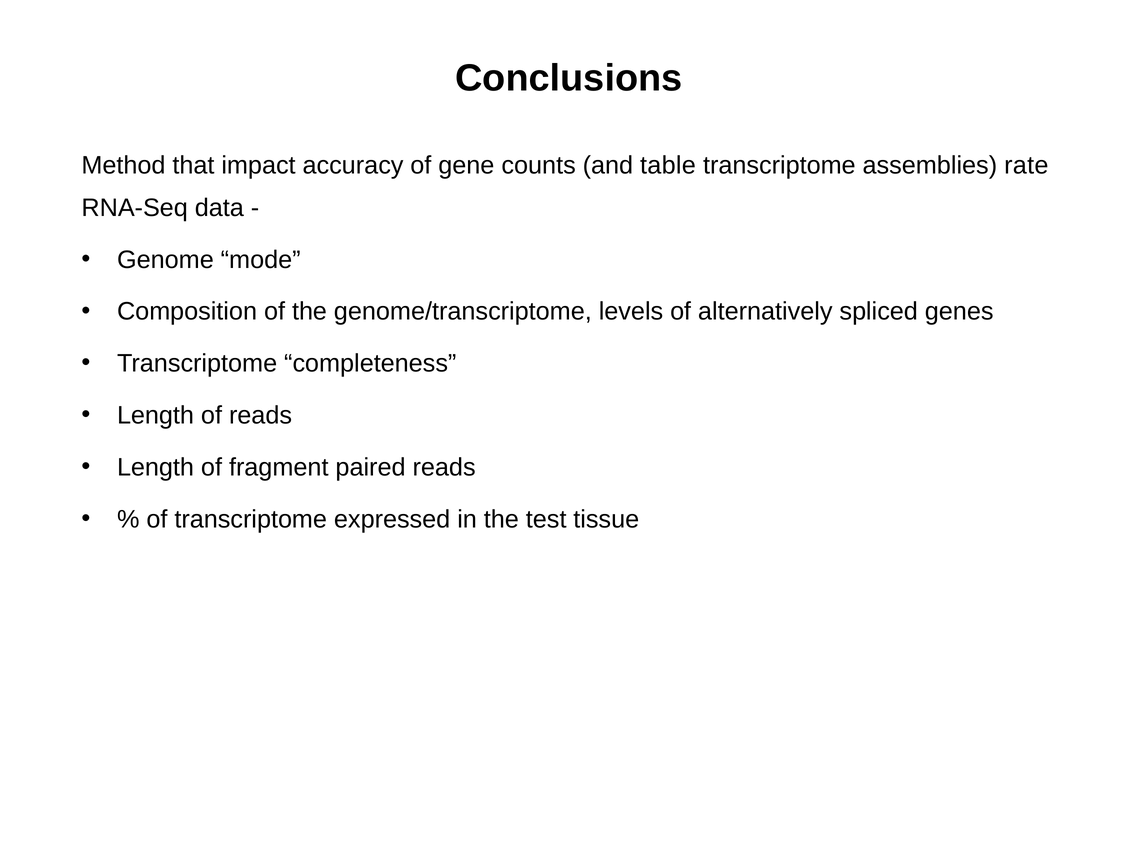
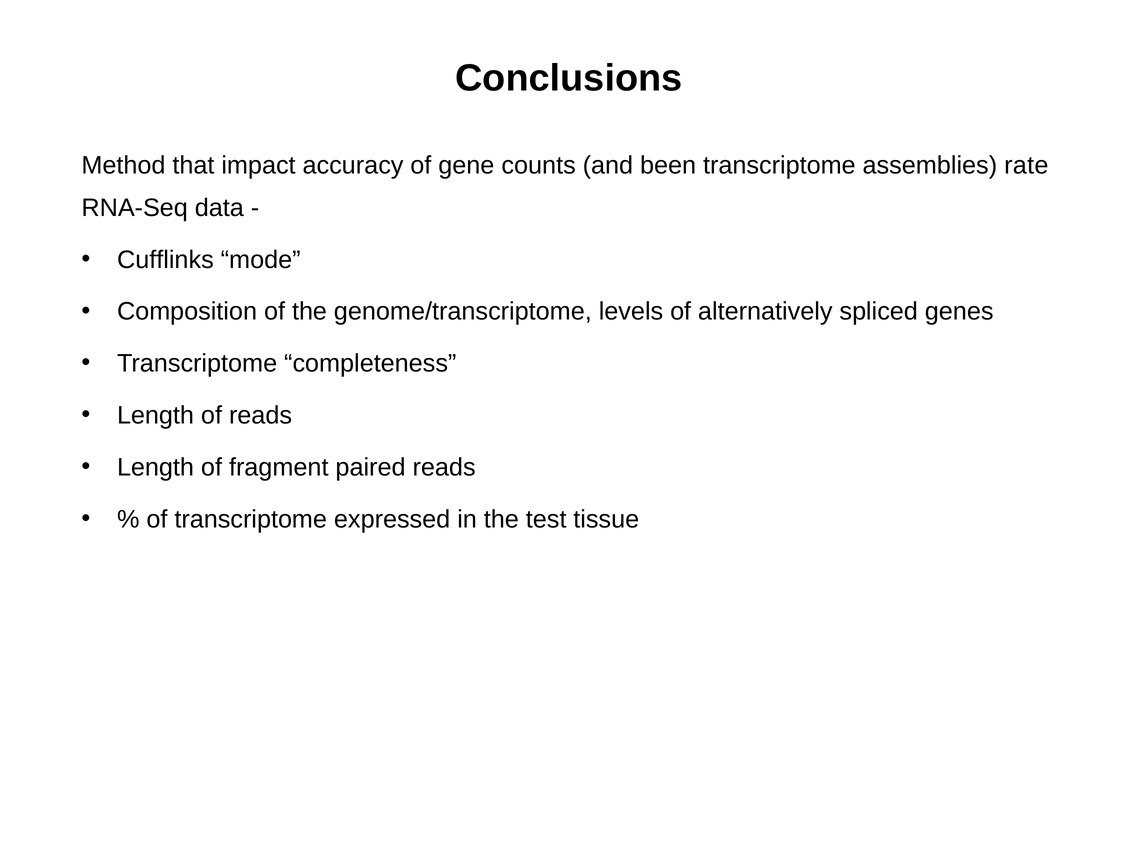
table: table -> been (668, 165)
Genome: Genome -> Cufflinks (165, 260)
